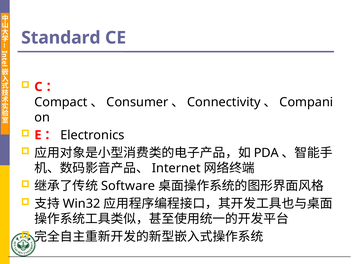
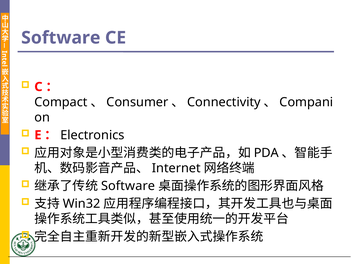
Standard: Standard -> Software (61, 38)
